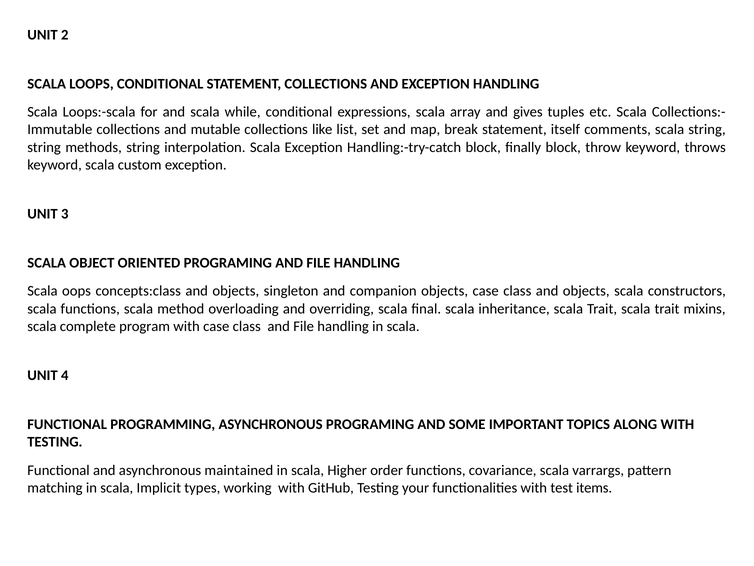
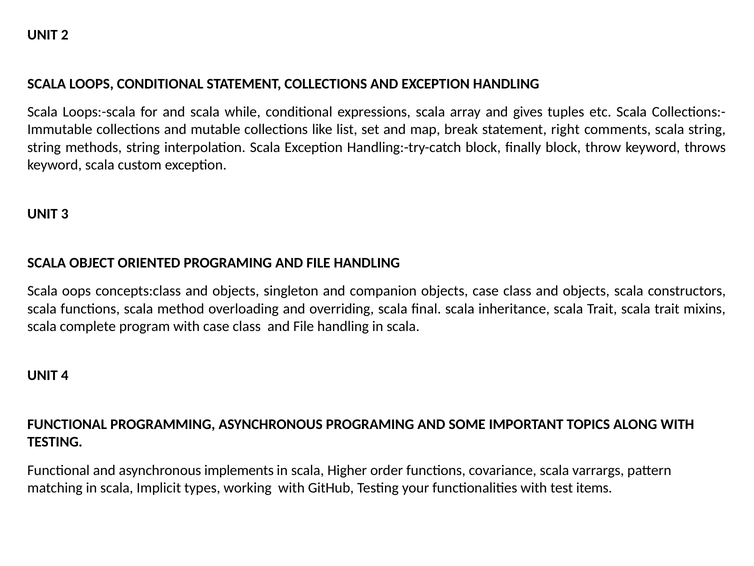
itself: itself -> right (565, 129)
maintained: maintained -> implements (239, 470)
